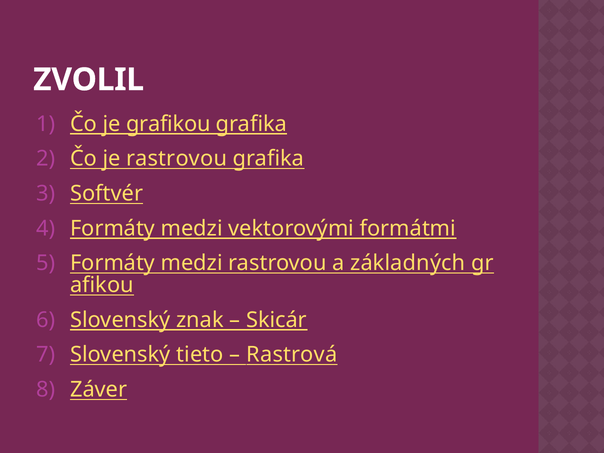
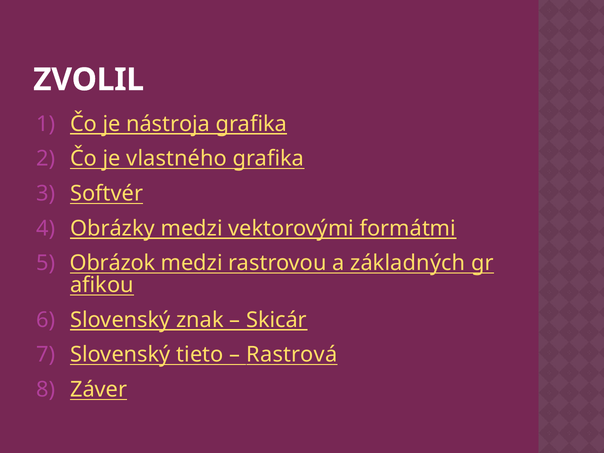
grafikou: grafikou -> nástroja (168, 124)
je rastrovou: rastrovou -> vlastného (177, 159)
Formáty: Formáty -> Obrázky (113, 228)
Formáty: Formáty -> Obrázok (113, 263)
